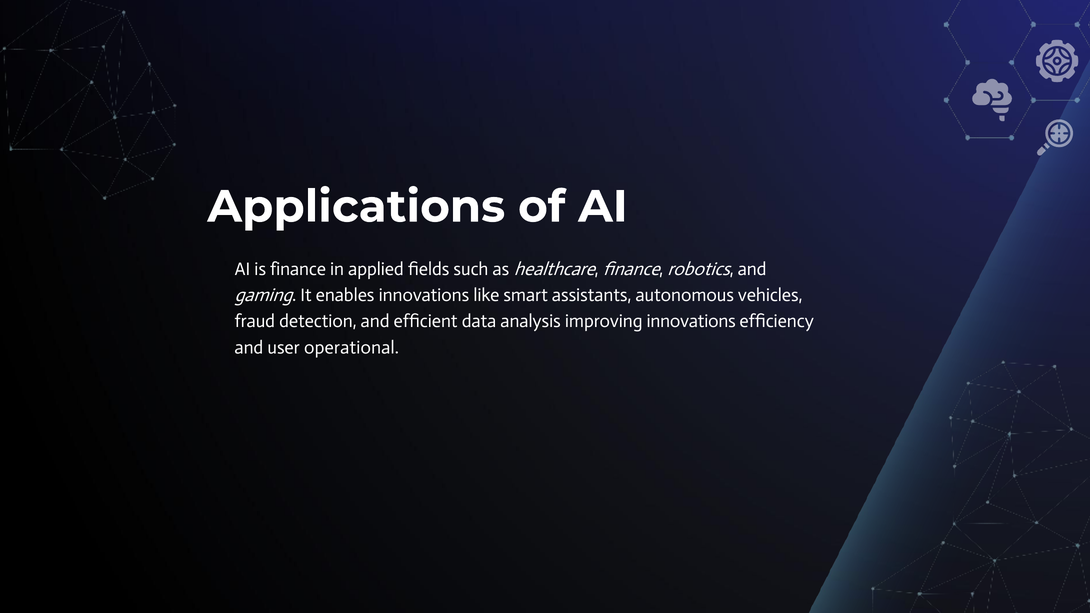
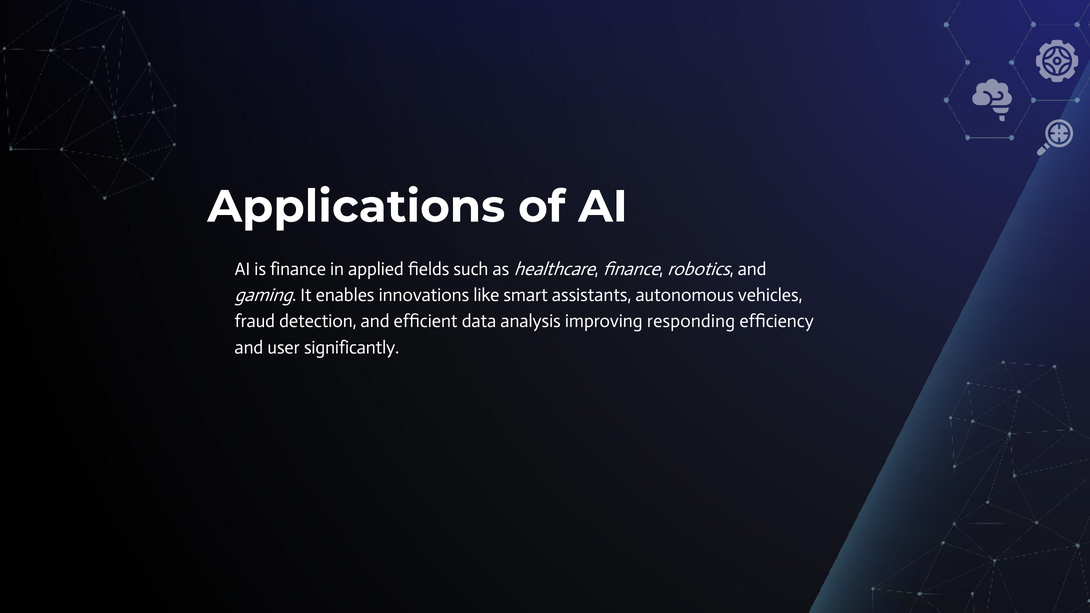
improving innovations: innovations -> responding (691, 322)
operational: operational -> significantly (352, 348)
